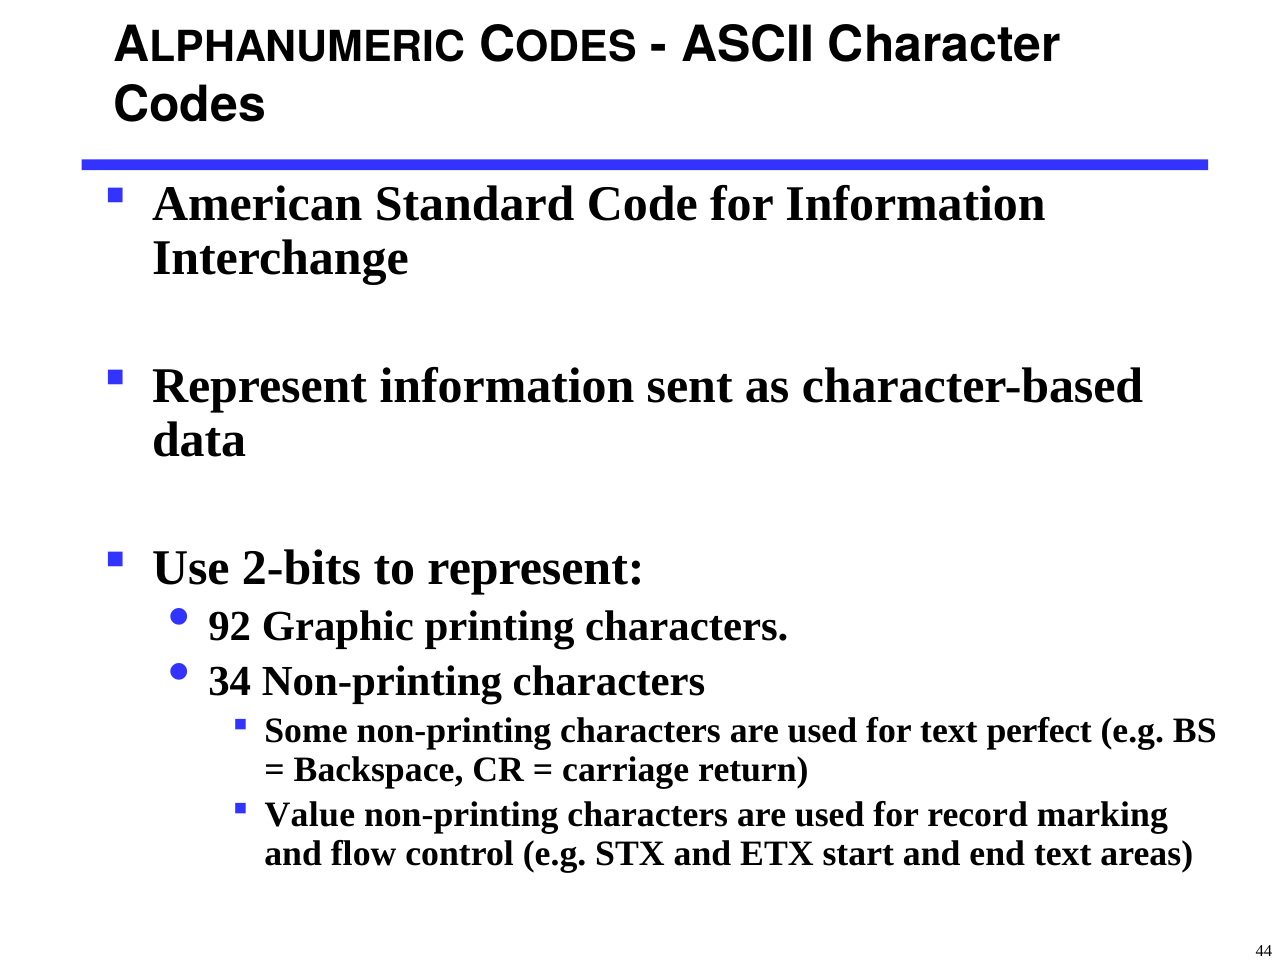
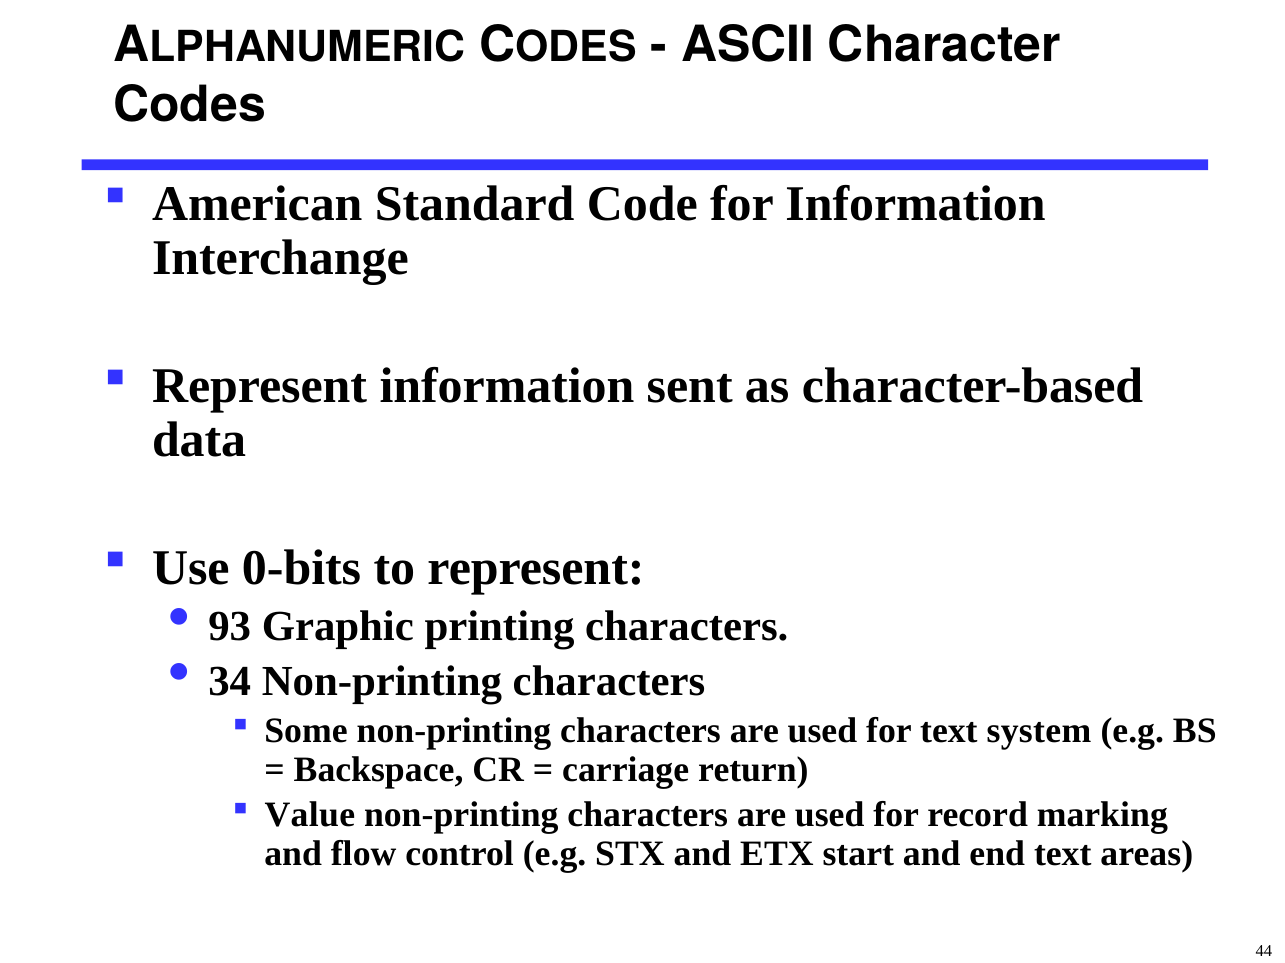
2-bits: 2-bits -> 0-bits (302, 568)
92: 92 -> 93 (230, 627)
perfect: perfect -> system (1039, 731)
